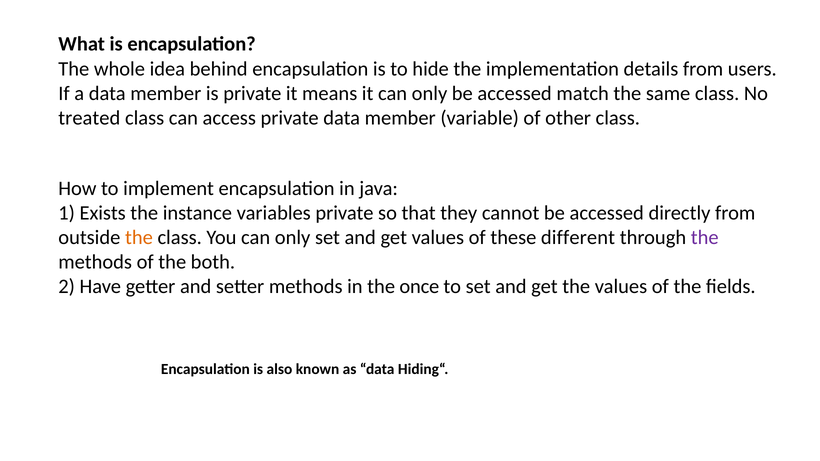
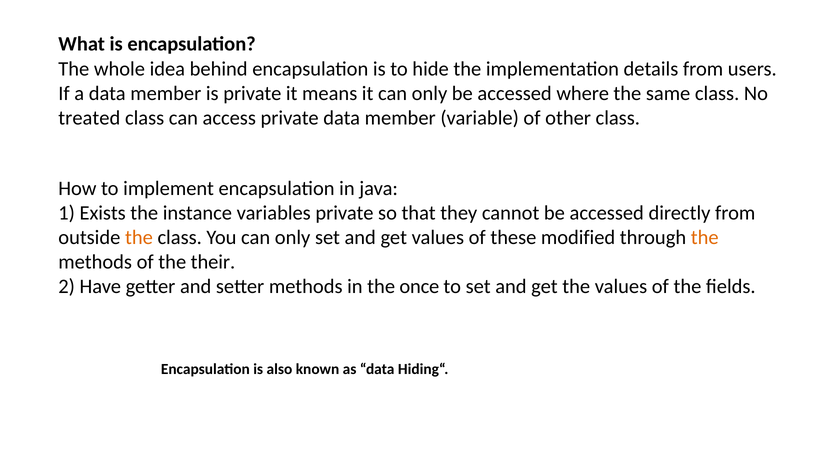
match: match -> where (583, 93)
different: different -> modified (578, 238)
the colour: purple -> orange (705, 238)
both: both -> their (213, 262)
